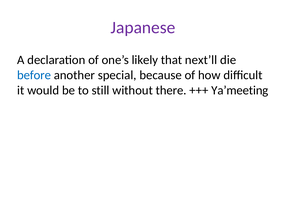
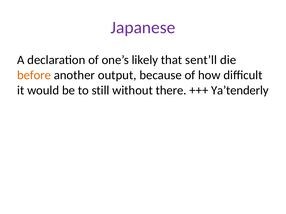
next’ll: next’ll -> sent’ll (201, 60)
before colour: blue -> orange (34, 75)
special: special -> output (117, 75)
Ya’meeting: Ya’meeting -> Ya’tenderly (240, 91)
